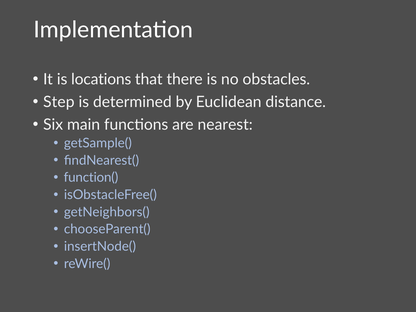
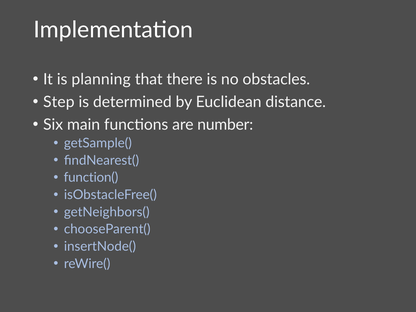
locations: locations -> planning (101, 79)
nearest: nearest -> number (225, 125)
